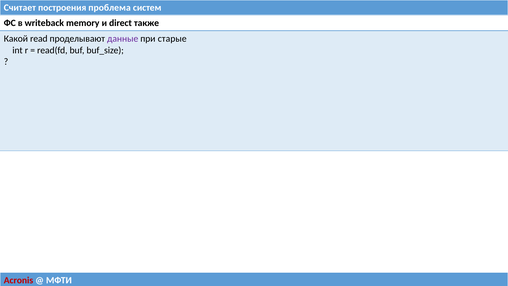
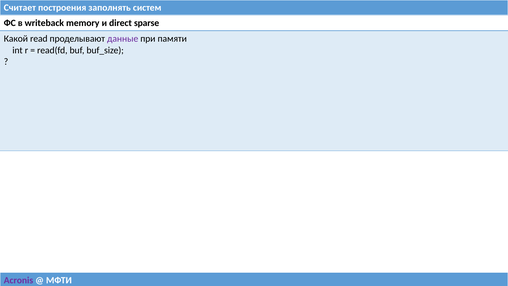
проблема: проблема -> заполнять (110, 8)
также: также -> sparse (147, 23)
старые: старые -> памяти (172, 39)
Acronis colour: red -> purple (18, 280)
